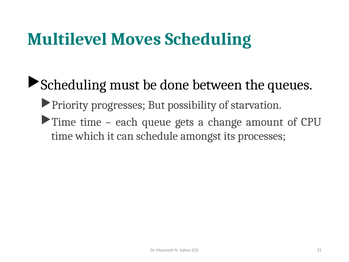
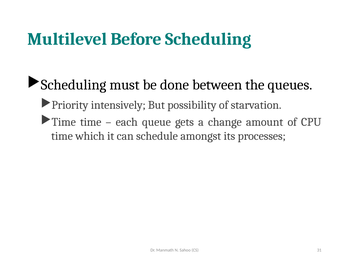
Moves: Moves -> Before (136, 39)
progresses: progresses -> intensively (118, 105)
